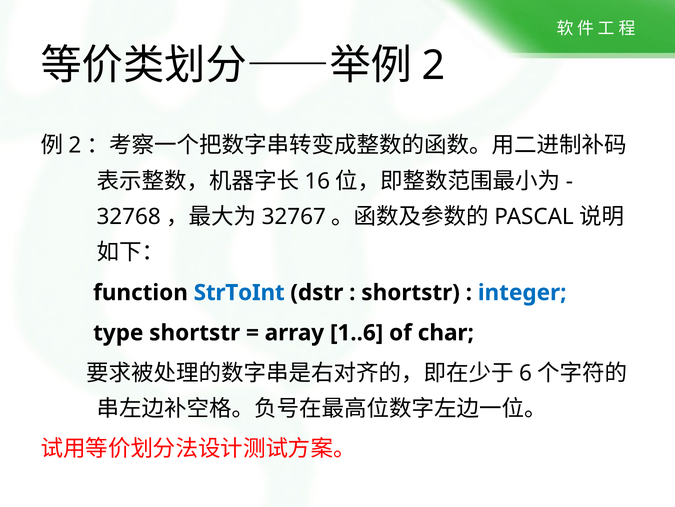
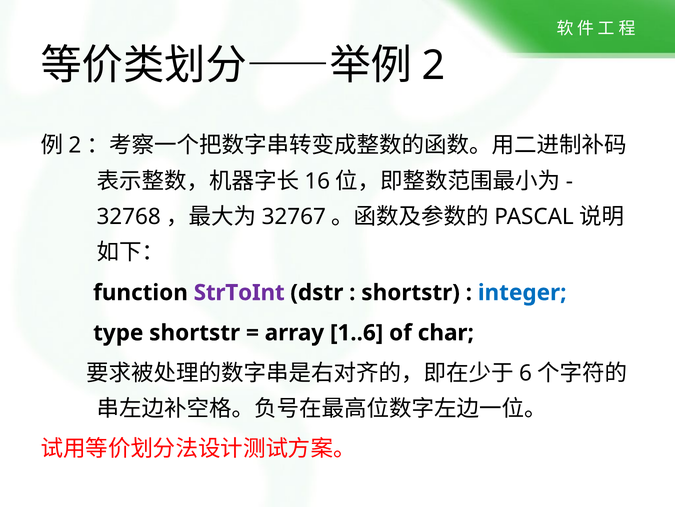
StrToInt colour: blue -> purple (239, 292)
